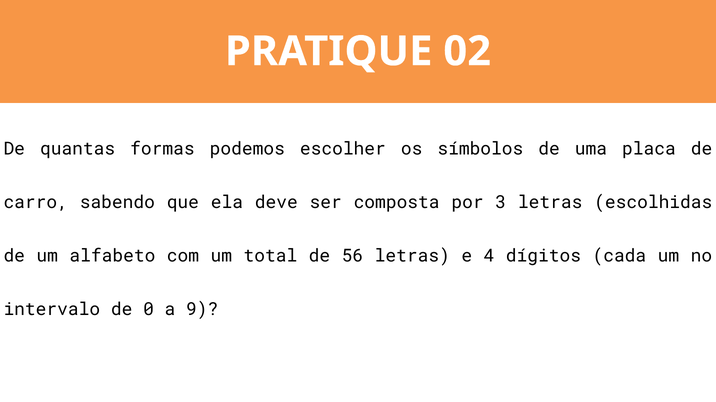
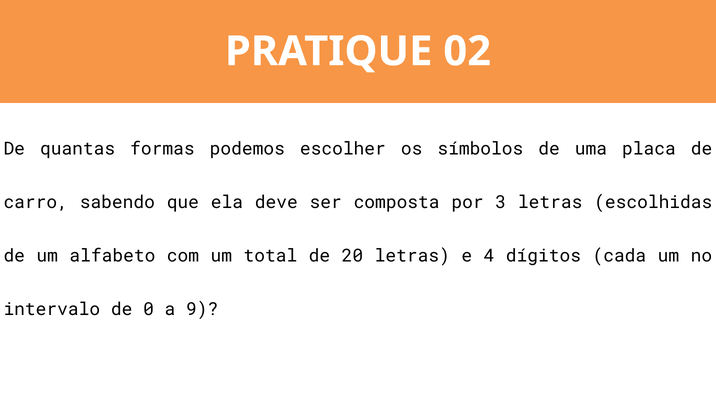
56: 56 -> 20 (352, 256)
